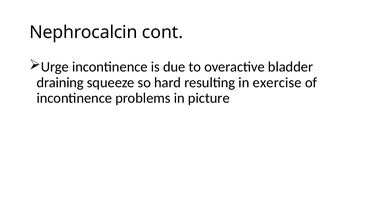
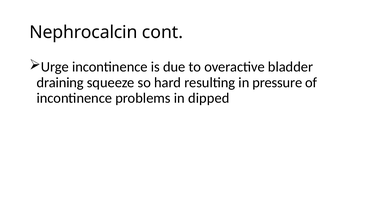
exercise: exercise -> pressure (277, 82)
picture: picture -> dipped (209, 98)
